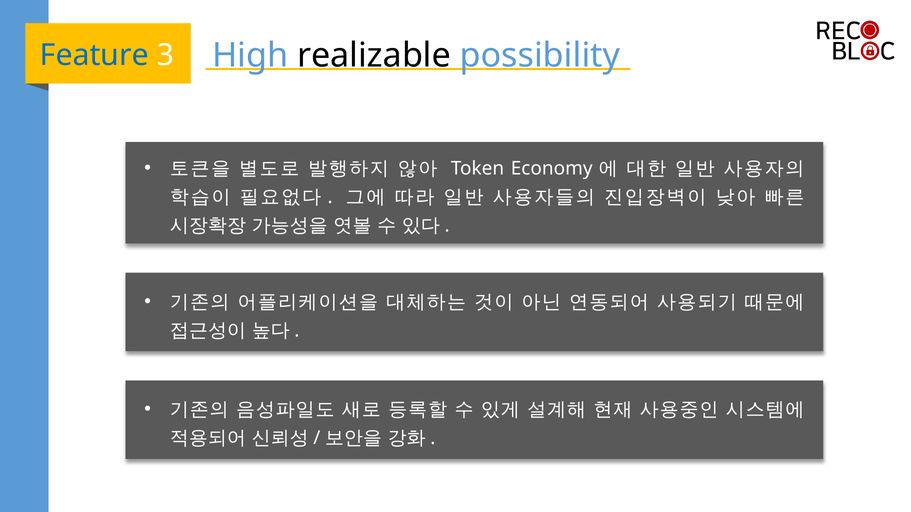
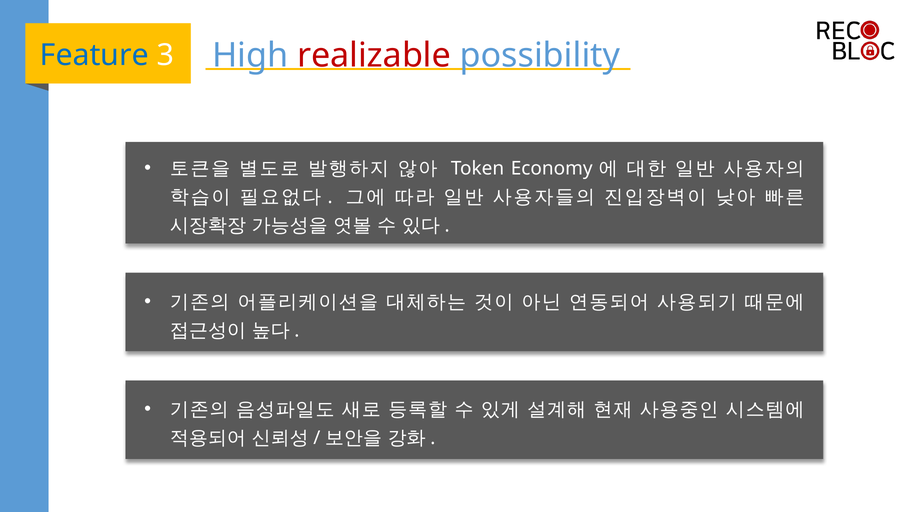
realizable colour: black -> red (374, 56)
